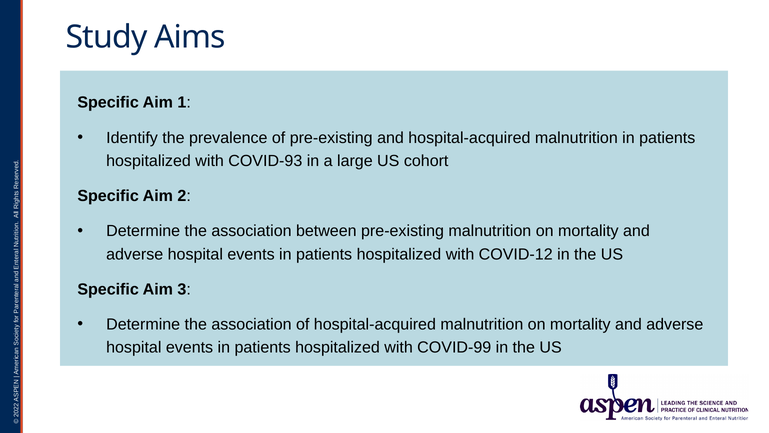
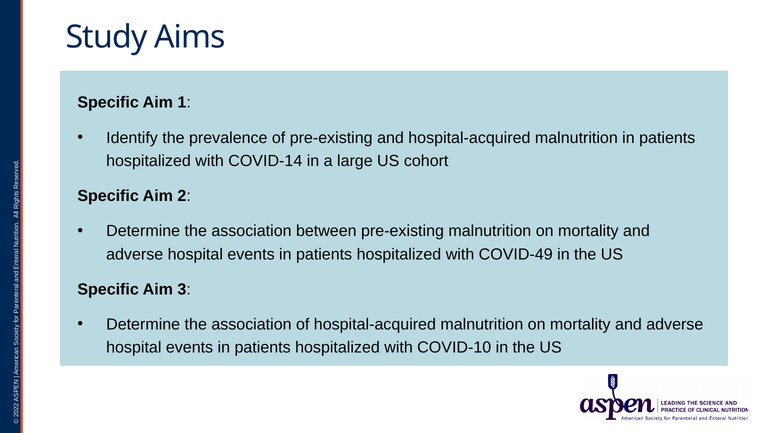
COVID-93: COVID-93 -> COVID-14 (265, 161)
COVID-12: COVID-12 -> COVID-49 (516, 254)
COVID-99: COVID-99 -> COVID-10 (454, 347)
